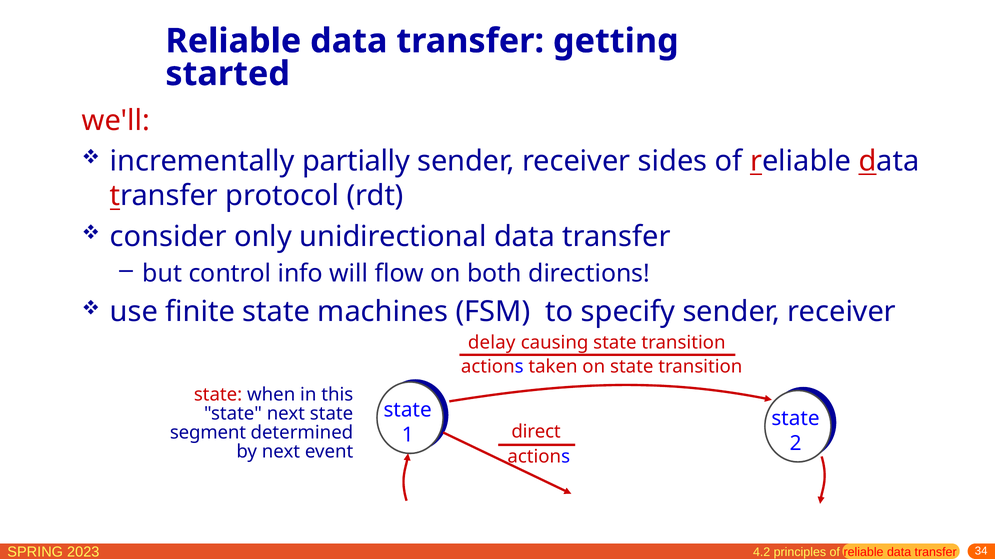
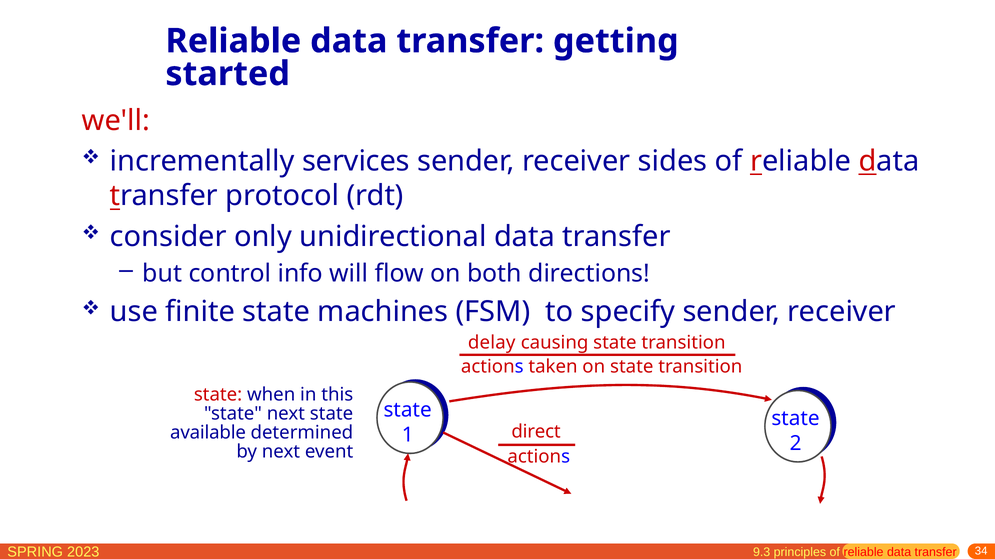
partially: partially -> services (356, 161)
segment: segment -> available (208, 433)
4.2: 4.2 -> 9.3 (762, 553)
